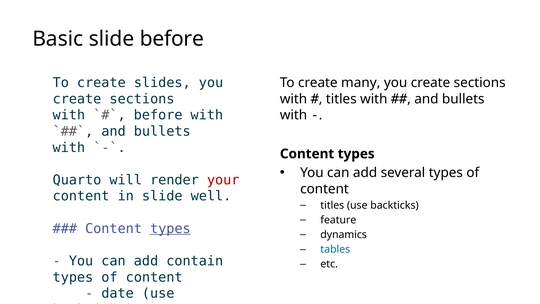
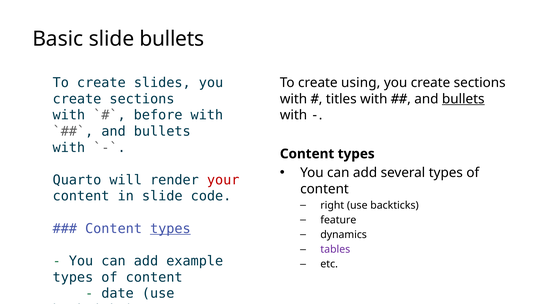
slide before: before -> bullets (172, 39)
many: many -> using (361, 83)
bullets underline: none -> present (463, 99)
well: well -> code (211, 196)
titles: titles -> right (332, 205)
tables colour: blue -> purple (335, 249)
contain: contain -> example (195, 261)
